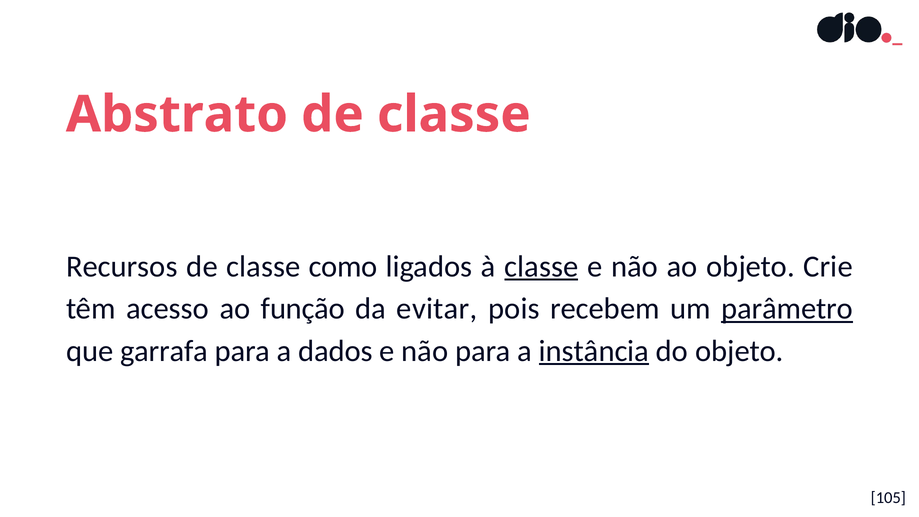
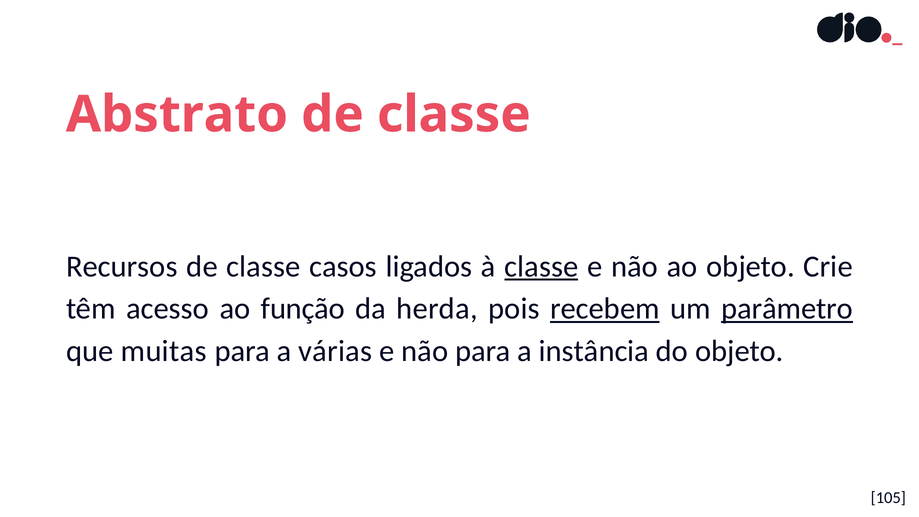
como: como -> casos (343, 266)
evitar: evitar -> herda (437, 309)
recebem underline: none -> present (605, 309)
garrafa: garrafa -> muitas (164, 351)
dados: dados -> várias (335, 351)
instância underline: present -> none (594, 351)
